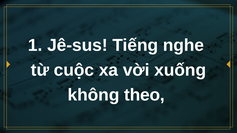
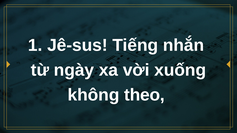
nghe: nghe -> nhắn (183, 45)
cuộc: cuộc -> ngày (74, 70)
